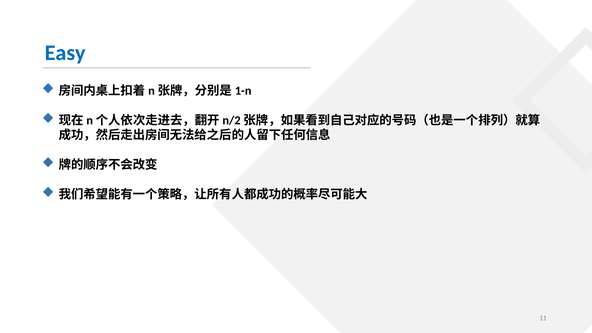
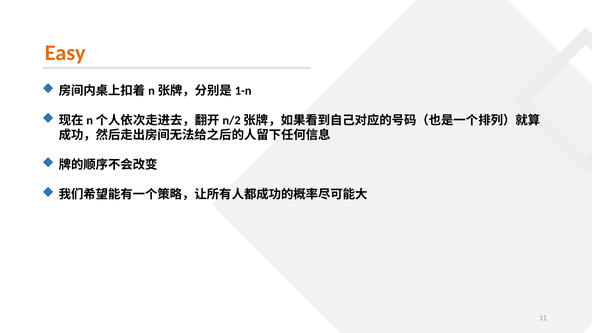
Easy colour: blue -> orange (65, 53)
